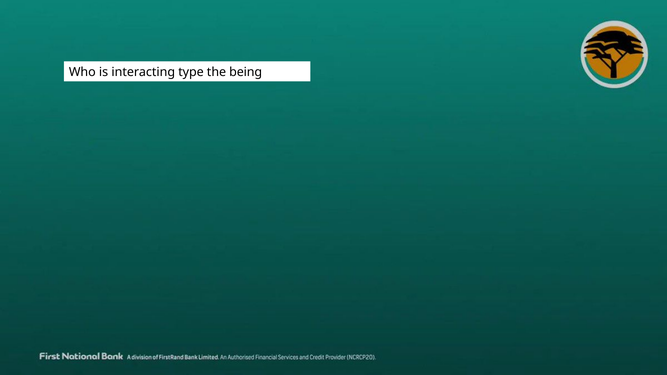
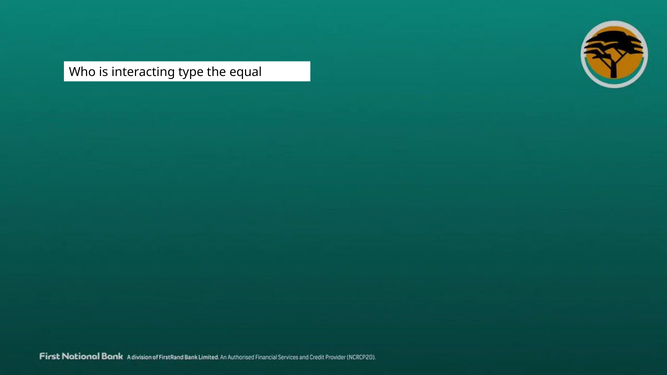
being: being -> equal (246, 72)
